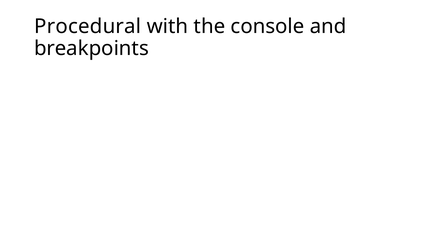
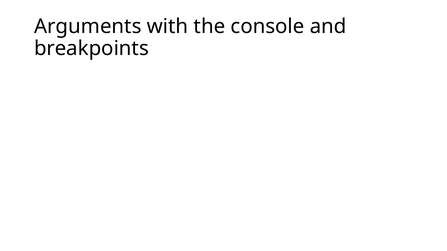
Procedural: Procedural -> Arguments (88, 26)
